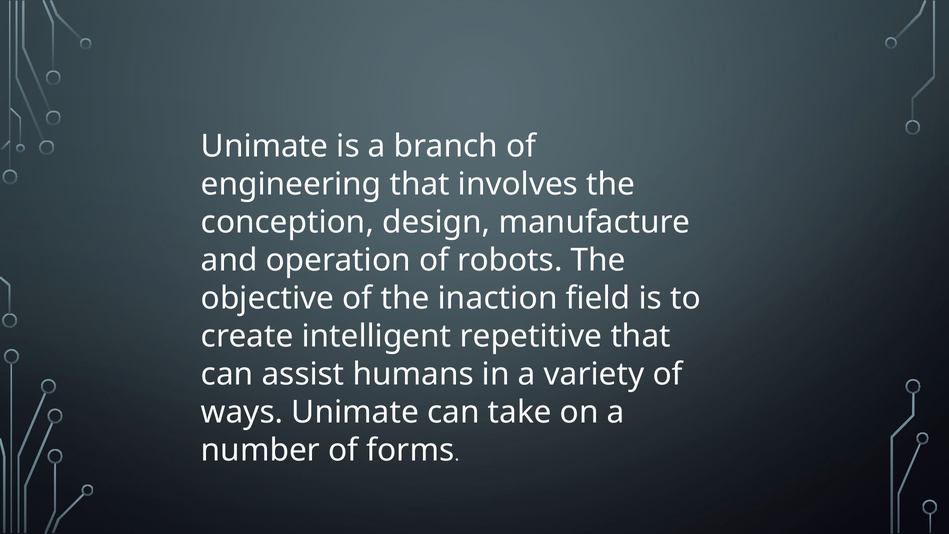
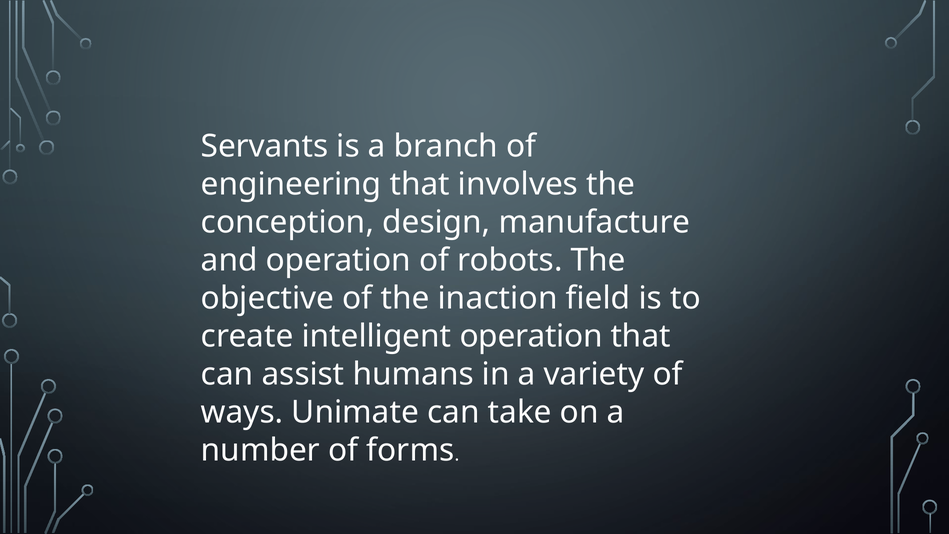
Unimate: Unimate -> Servants (265, 146)
intelligent repetitive: repetitive -> operation (531, 336)
